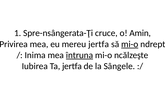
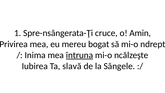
mereu jertfa: jertfa -> bogat (99, 44)
mi-o underline: present -> none (130, 44)
Ta jertfa: jertfa -> slavă (72, 66)
